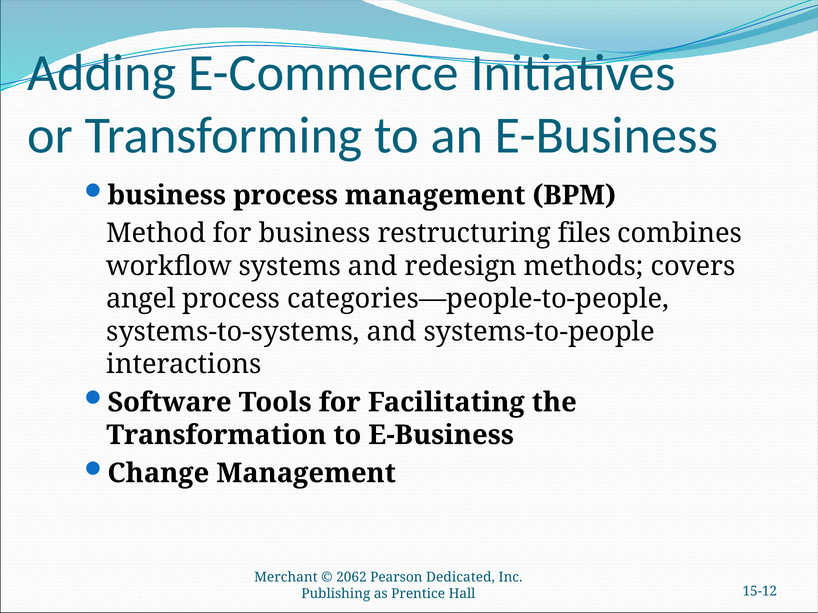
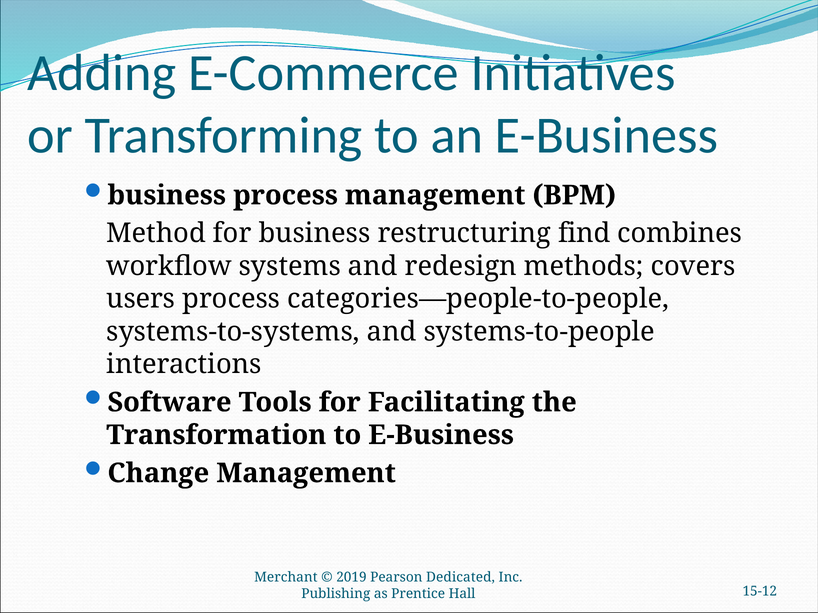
files: files -> find (584, 234)
angel: angel -> users (141, 299)
2062: 2062 -> 2019 (351, 578)
